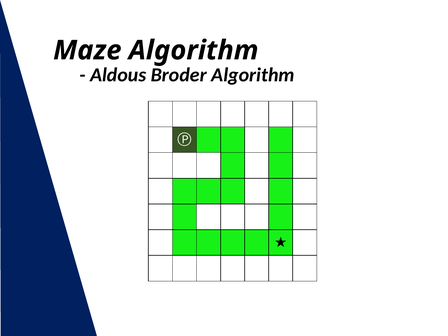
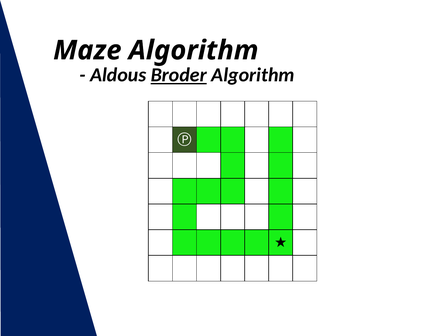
Broder underline: none -> present (179, 75)
